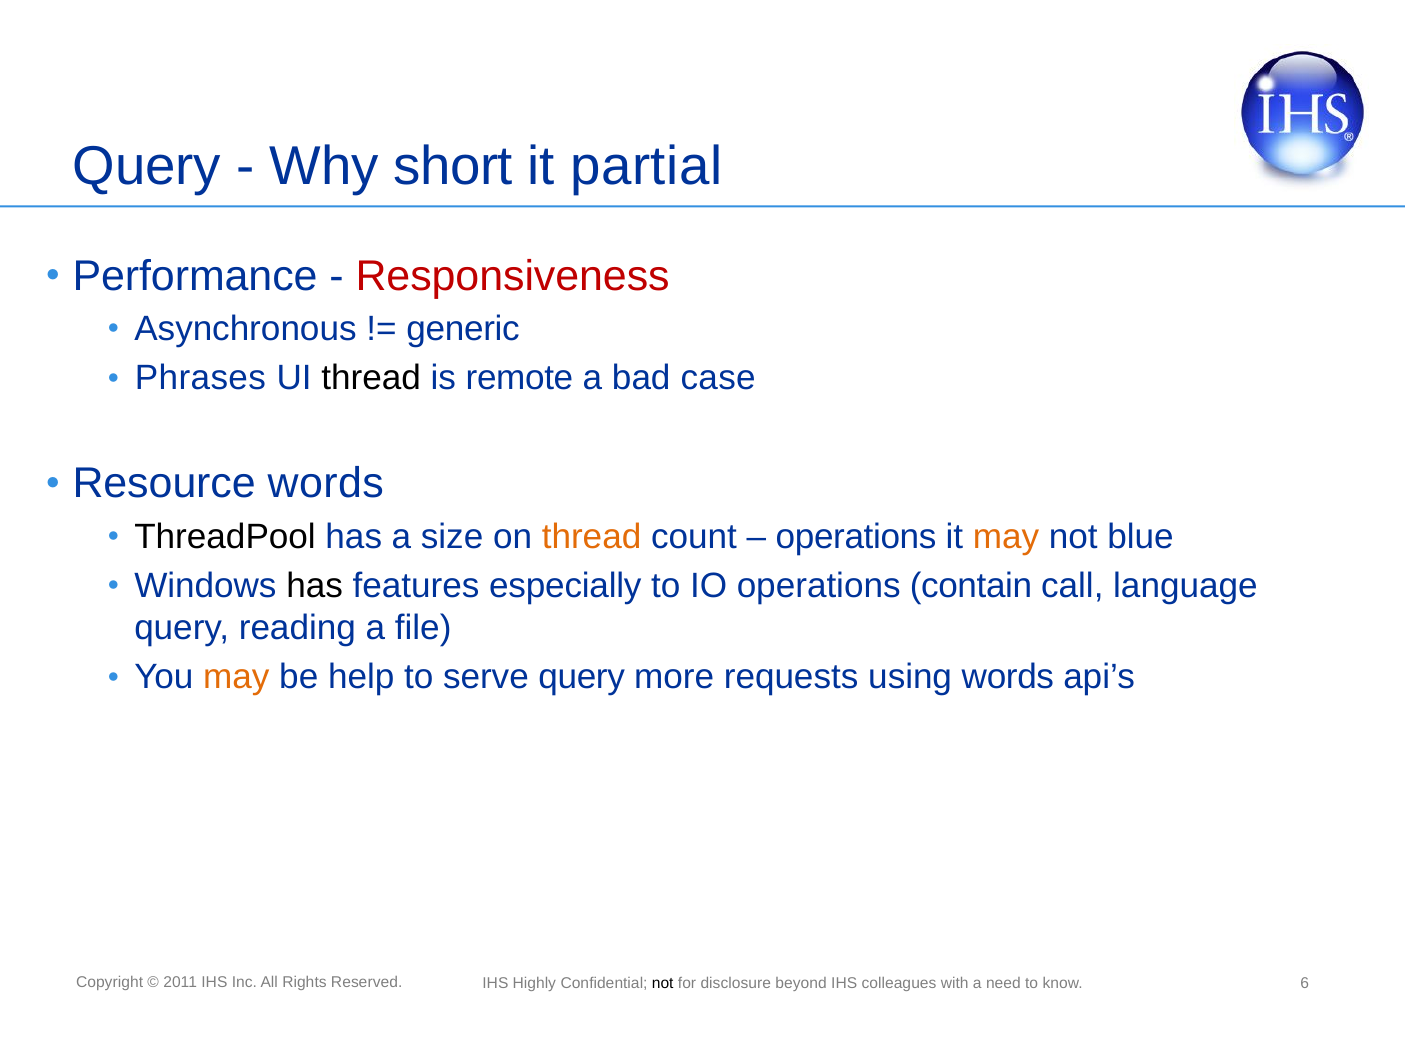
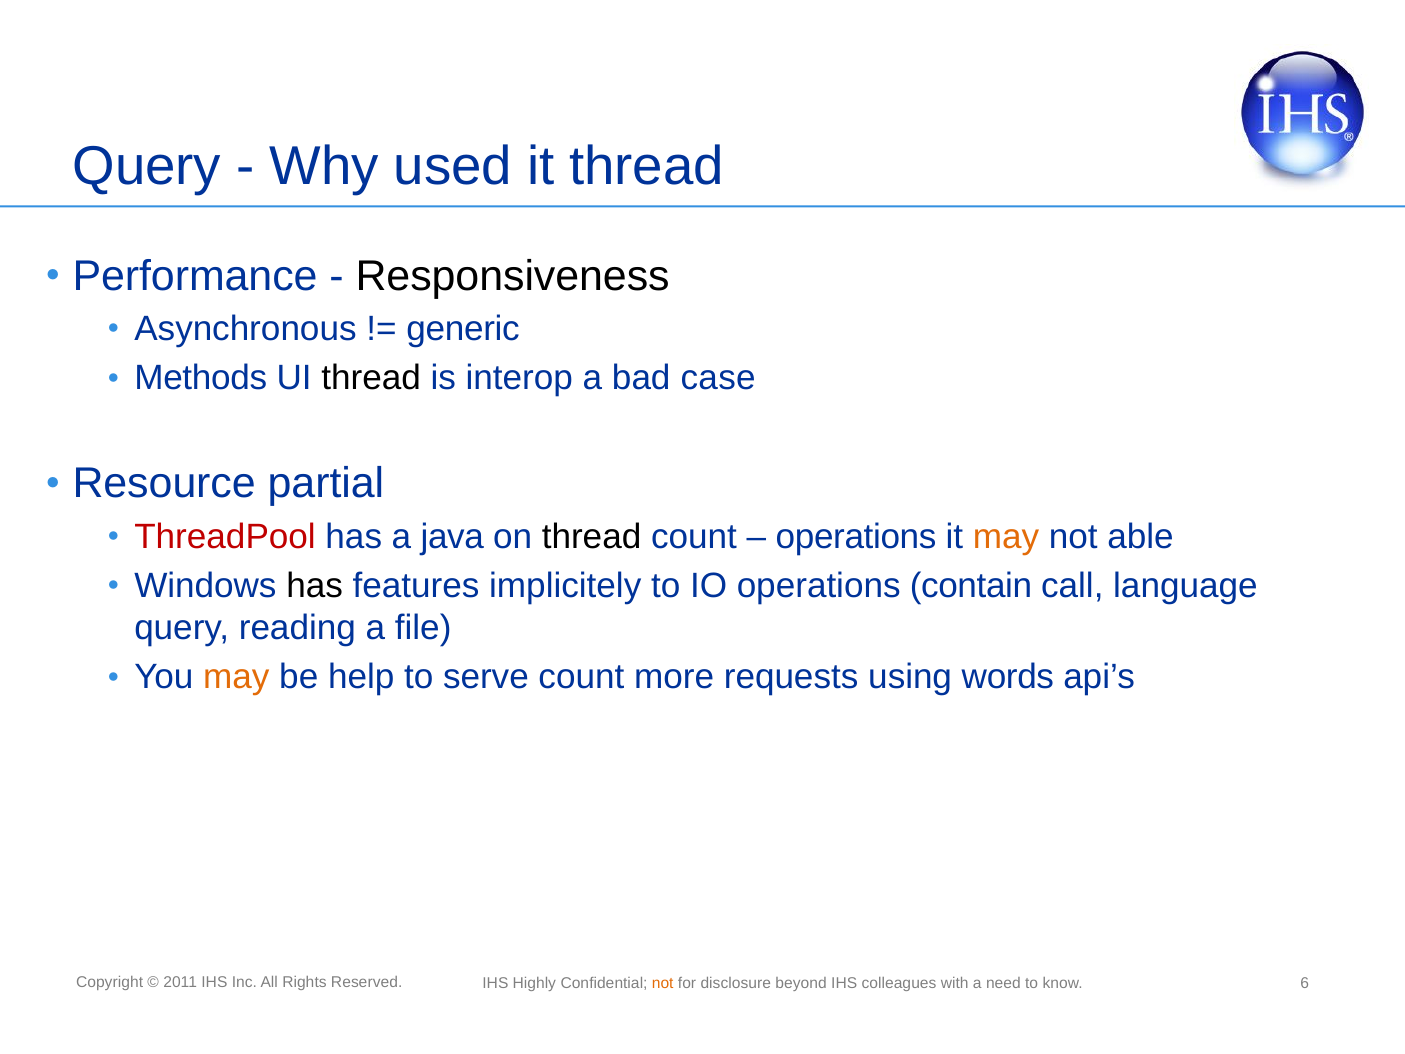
short: short -> used (453, 167)
it partial: partial -> thread (647, 167)
Responsiveness colour: red -> black (513, 276)
Phrases: Phrases -> Methods (201, 378)
remote: remote -> interop (519, 378)
Resource words: words -> partial (326, 483)
ThreadPool colour: black -> red (225, 537)
size: size -> java (452, 537)
thread colour: orange -> black (592, 537)
blue: blue -> able (1141, 537)
especially: especially -> implicitely (565, 586)
serve query: query -> count (581, 677)
not colour: black -> orange (663, 983)
